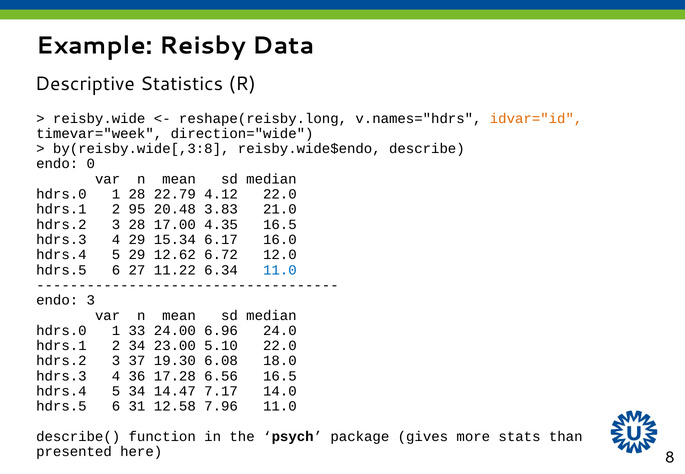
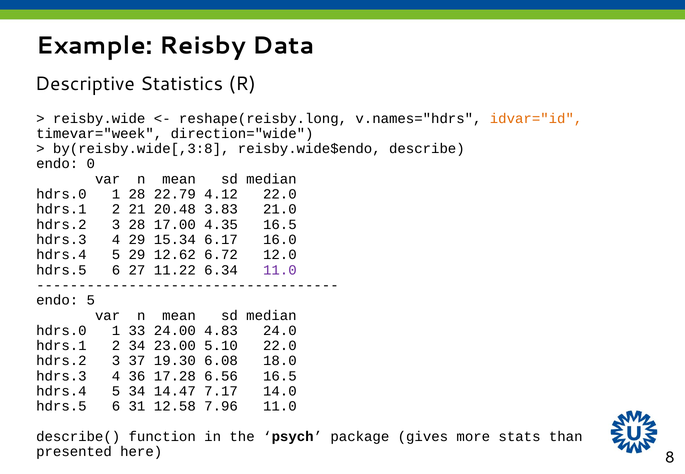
95: 95 -> 21 (137, 209)
11.0 colour: blue -> purple (280, 270)
endo 3: 3 -> 5 (91, 300)
6.96: 6.96 -> 4.83 (221, 331)
